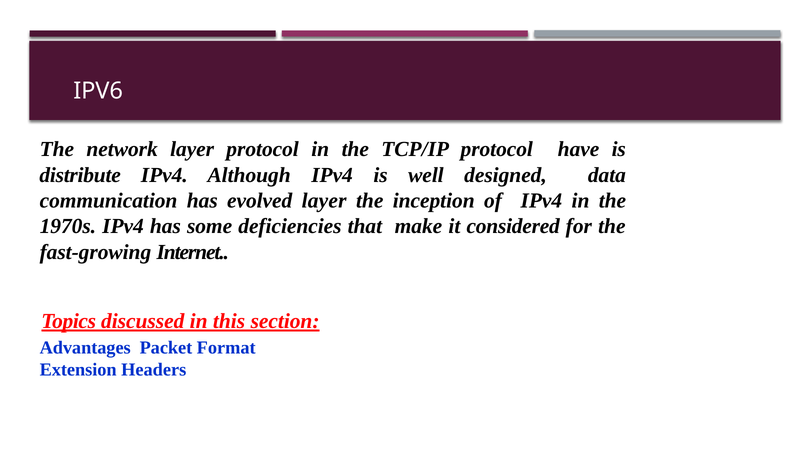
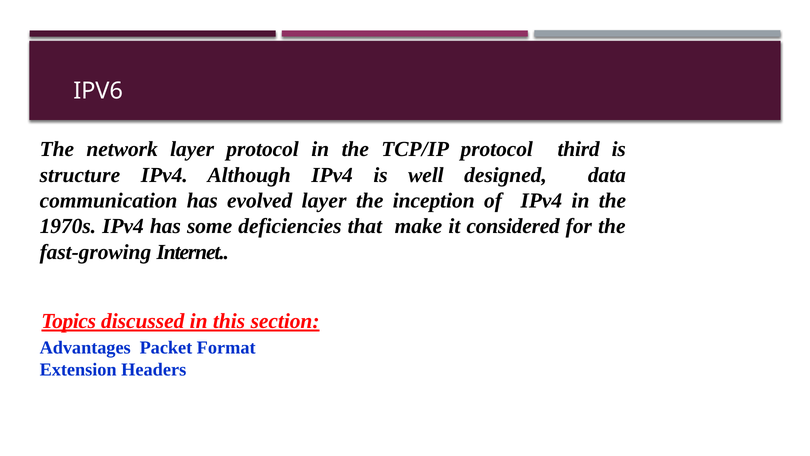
have: have -> third (579, 149)
distribute: distribute -> structure (80, 175)
